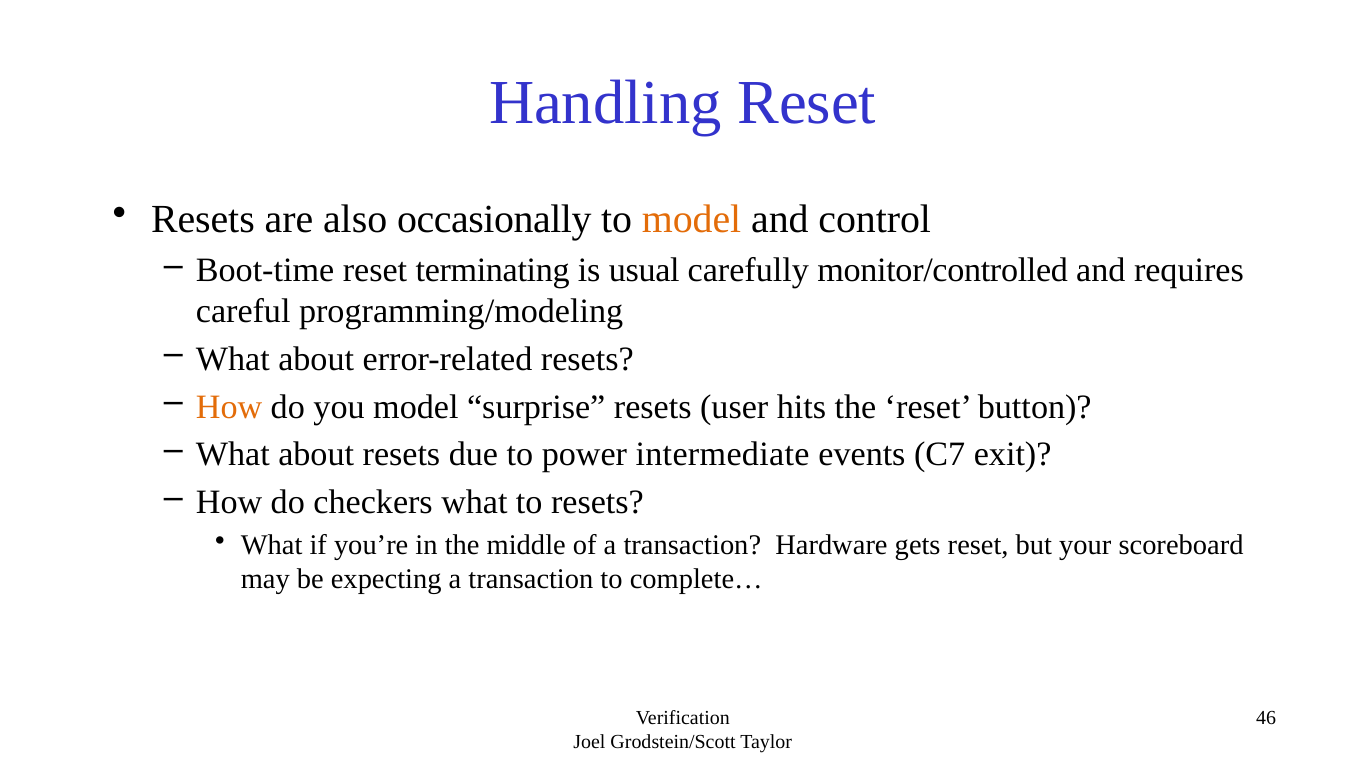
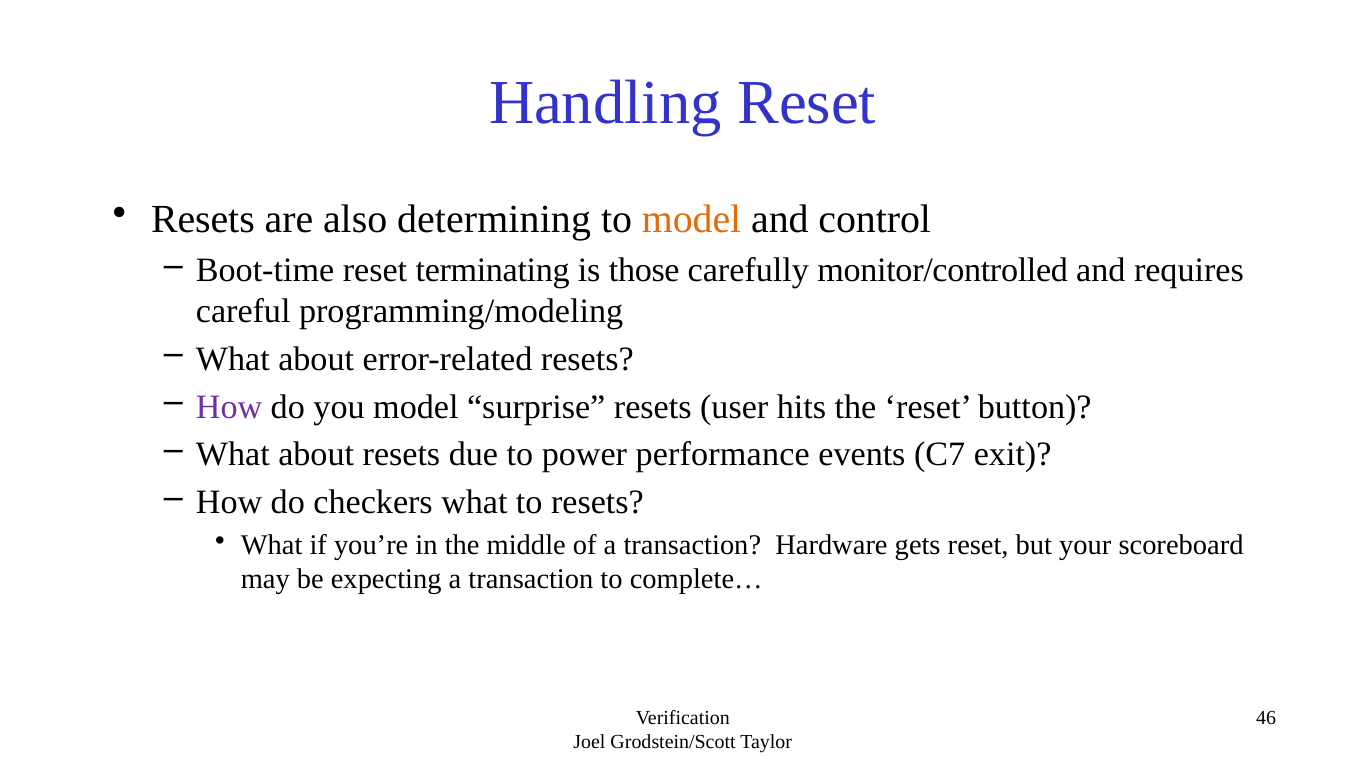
occasionally: occasionally -> determining (494, 220)
usual: usual -> those (644, 271)
How colour: orange -> purple (229, 407)
intermediate: intermediate -> performance (723, 455)
